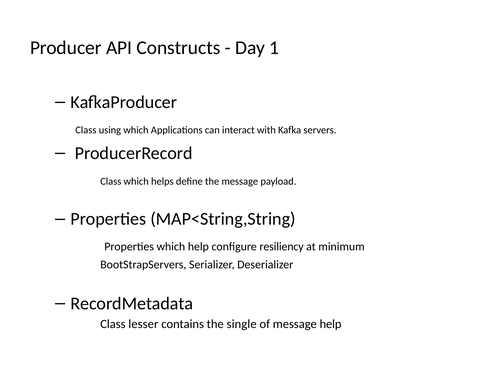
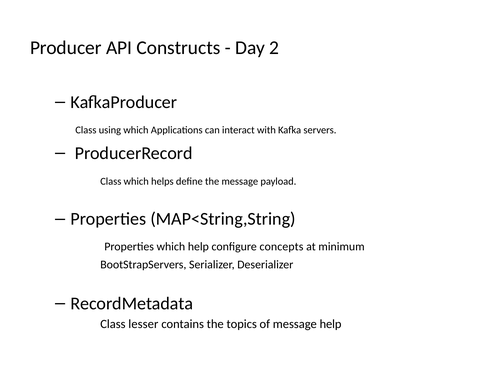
1: 1 -> 2 (274, 48)
resiliency: resiliency -> concepts (281, 247)
single: single -> topics (242, 324)
